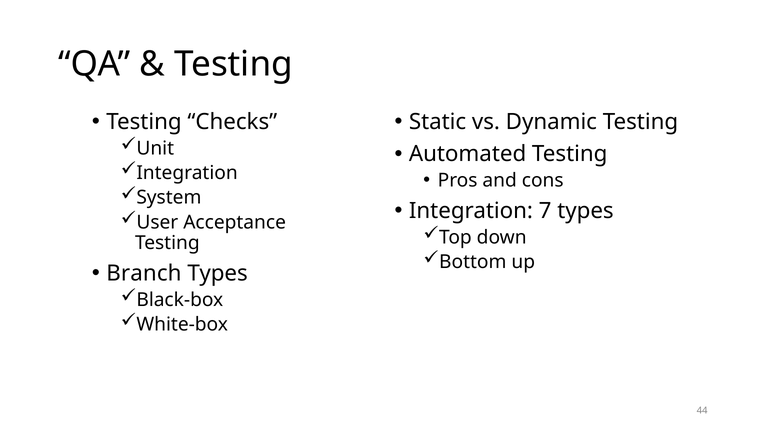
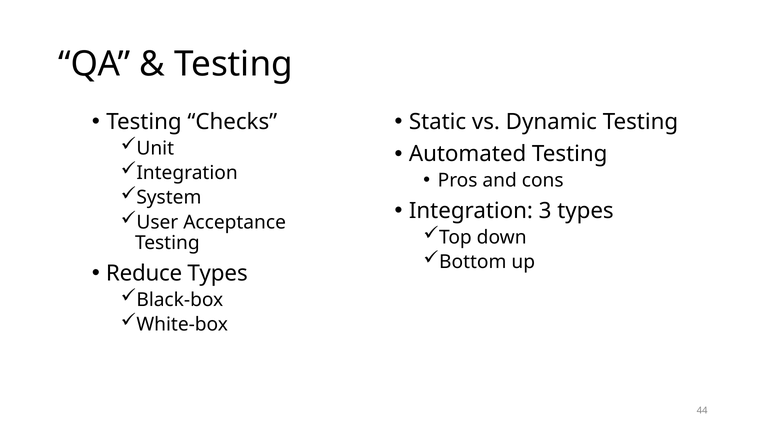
7: 7 -> 3 (545, 211)
Branch: Branch -> Reduce (144, 273)
